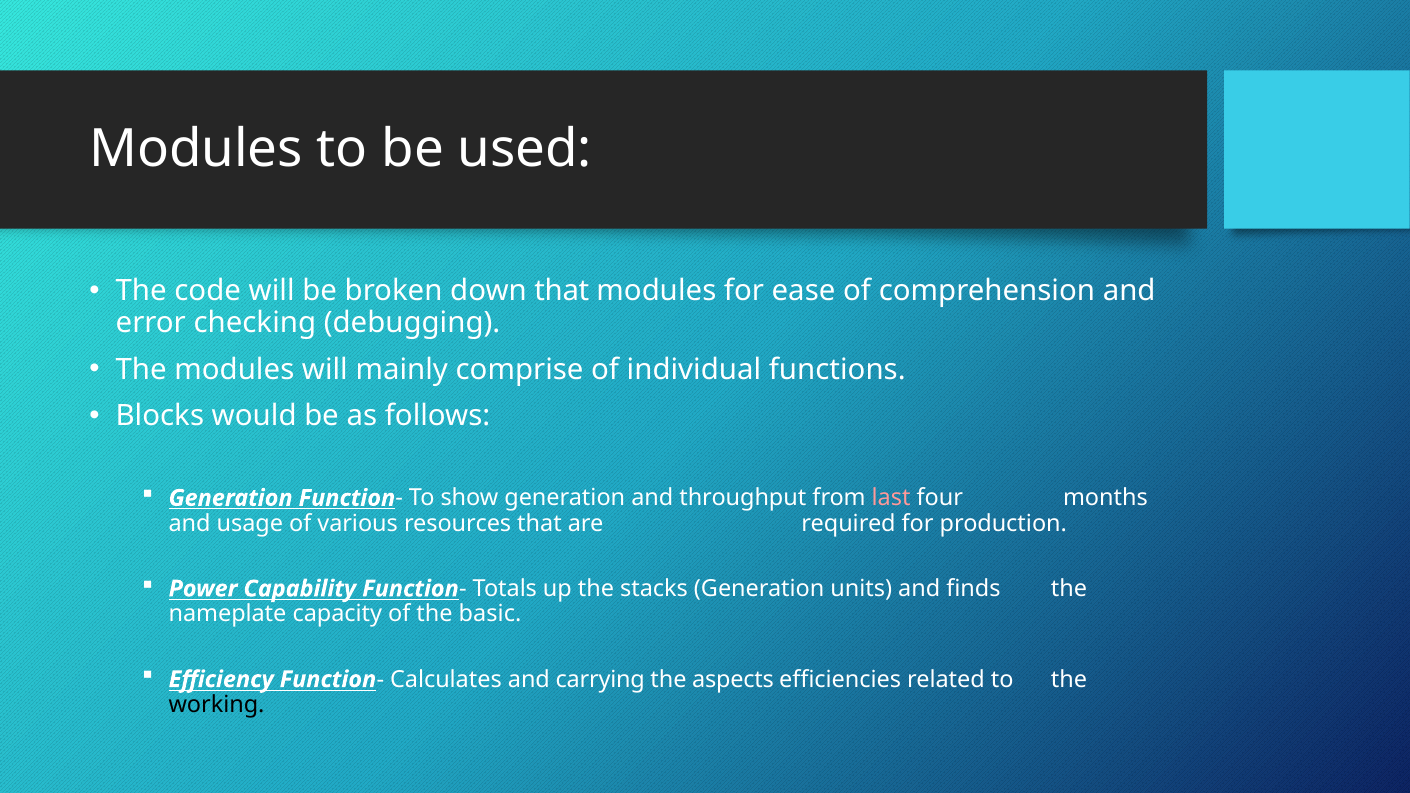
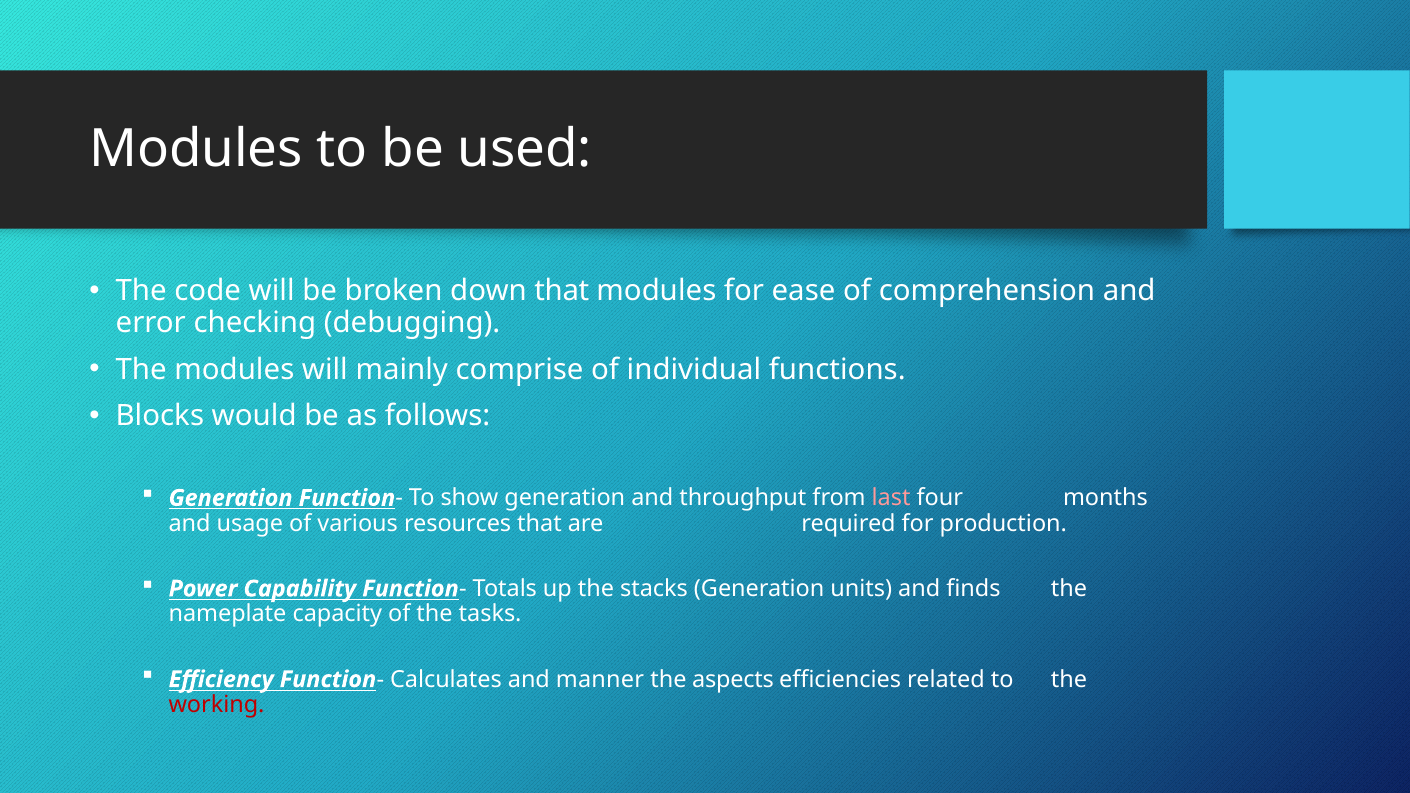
basic: basic -> tasks (490, 614)
carrying: carrying -> manner (600, 680)
working colour: black -> red (217, 705)
